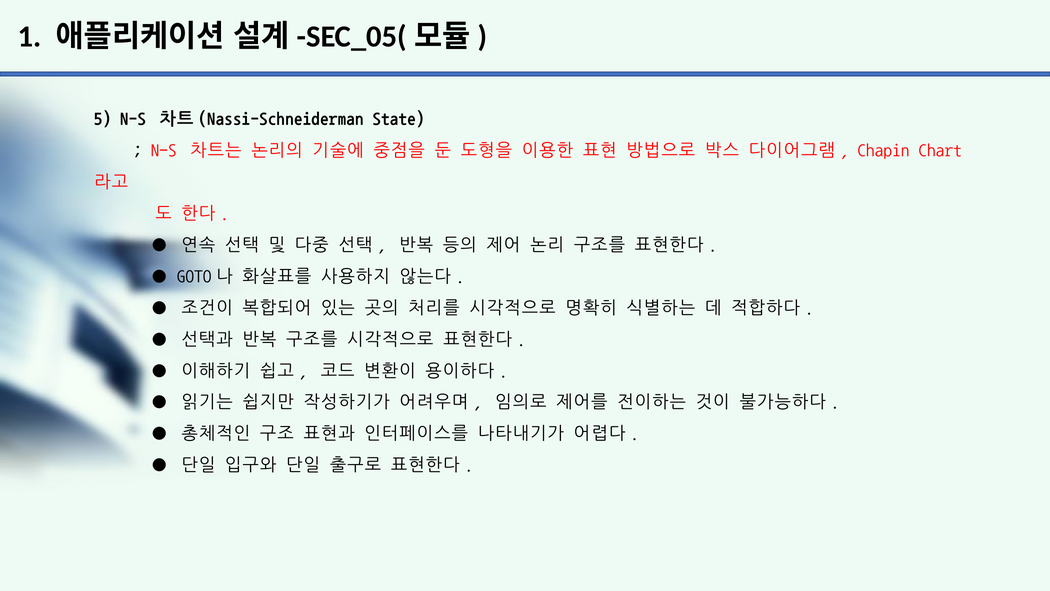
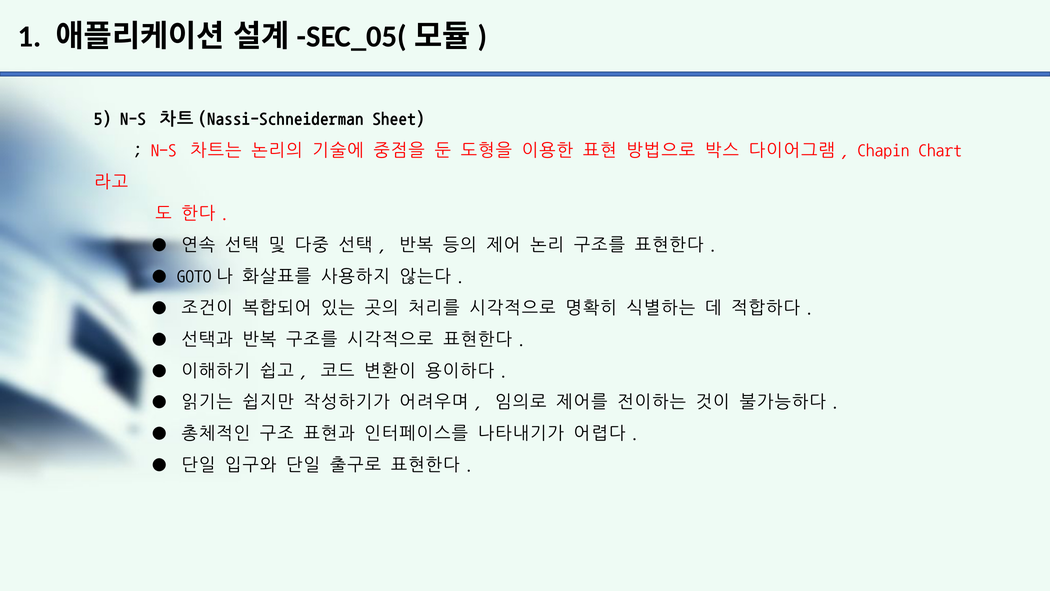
State: State -> Sheet (398, 118)
